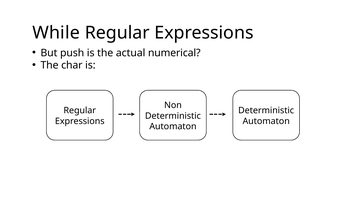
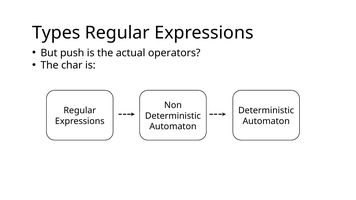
While: While -> Types (56, 33)
numerical: numerical -> operators (174, 53)
